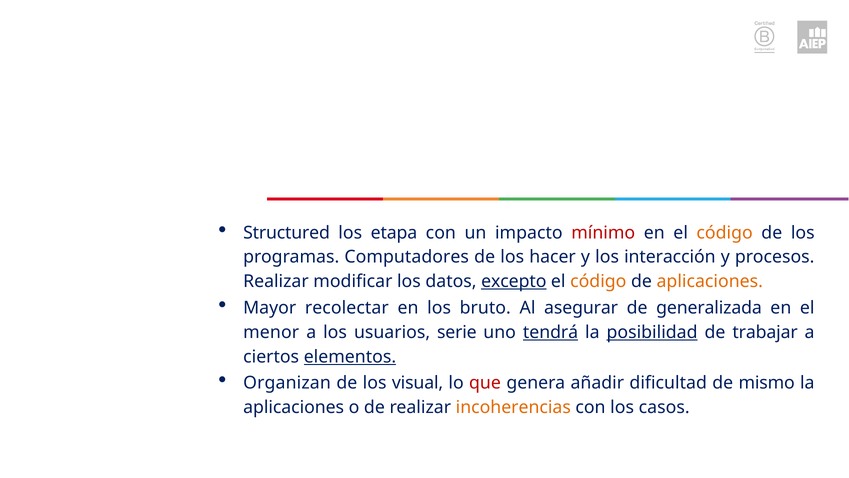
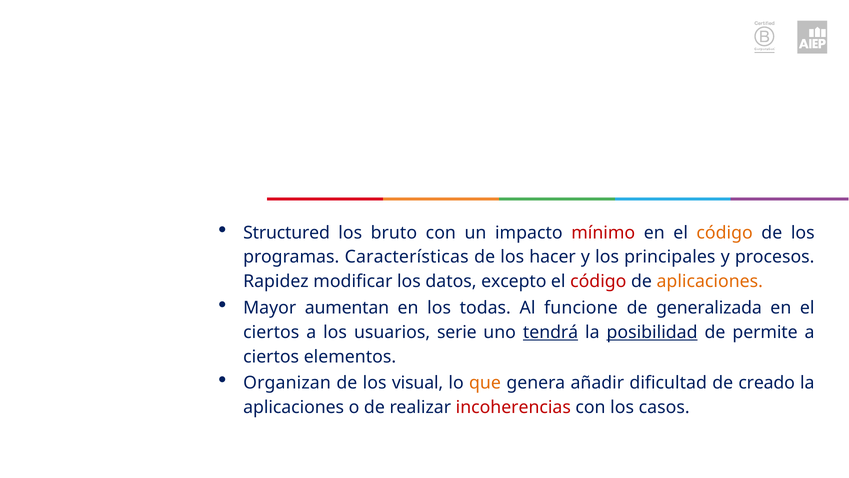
etapa: etapa -> bruto (394, 232)
Computadores: Computadores -> Características (407, 257)
interacción: interacción -> principales (670, 257)
Realizar: Realizar -> Rapidez (276, 281)
excepto underline: present -> none (514, 281)
código colour: orange -> red (598, 281)
recolectar: recolectar -> aumentan (347, 308)
bruto: bruto -> todas (485, 308)
asegurar: asegurar -> funcione (581, 308)
menor: menor -> ciertos (271, 332)
trabajar: trabajar -> permite (765, 332)
elementos underline: present -> none (350, 356)
que colour: red -> orange (485, 383)
mismo: mismo -> creado (767, 383)
incoherencias colour: orange -> red (513, 407)
